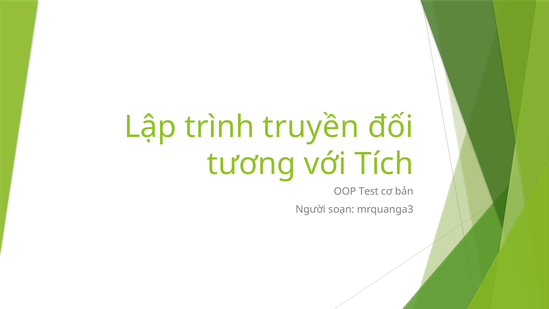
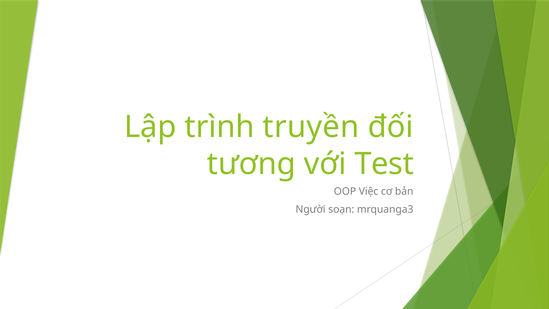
Tích: Tích -> Test (384, 164)
Test: Test -> Việc (369, 191)
